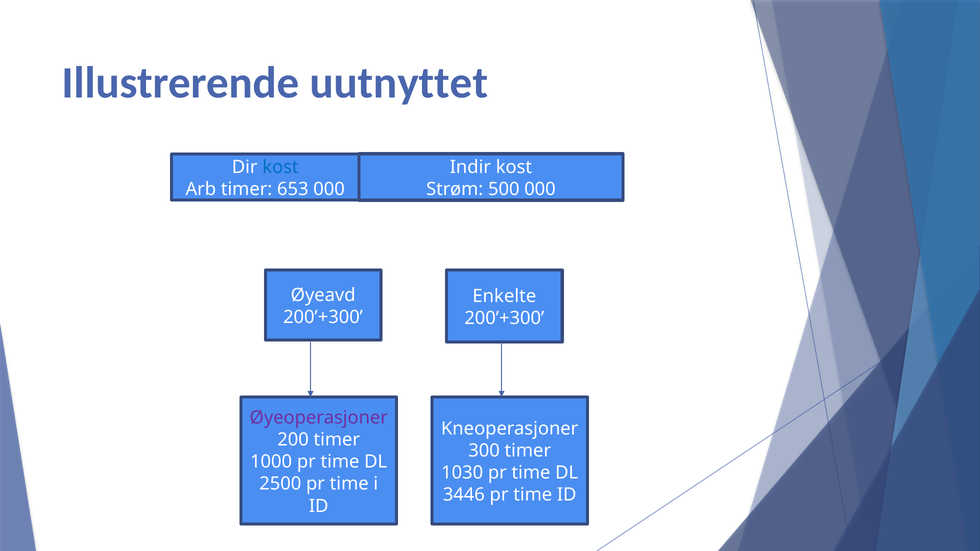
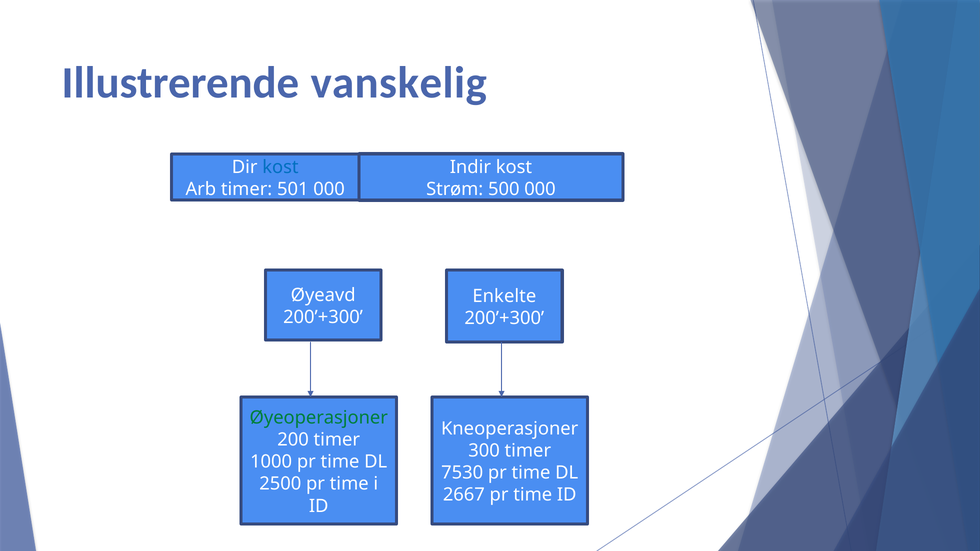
uutnyttet: uutnyttet -> vanskelig (399, 83)
653: 653 -> 501 (293, 189)
Øyeoperasjoner colour: purple -> green (319, 418)
1030: 1030 -> 7530 (462, 473)
3446: 3446 -> 2667 (464, 495)
